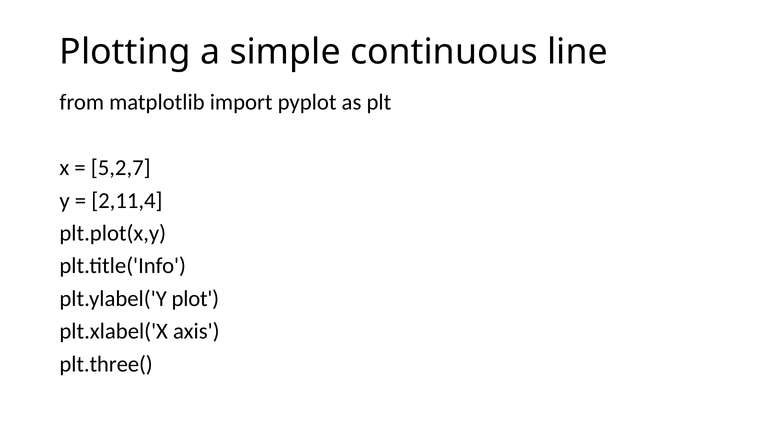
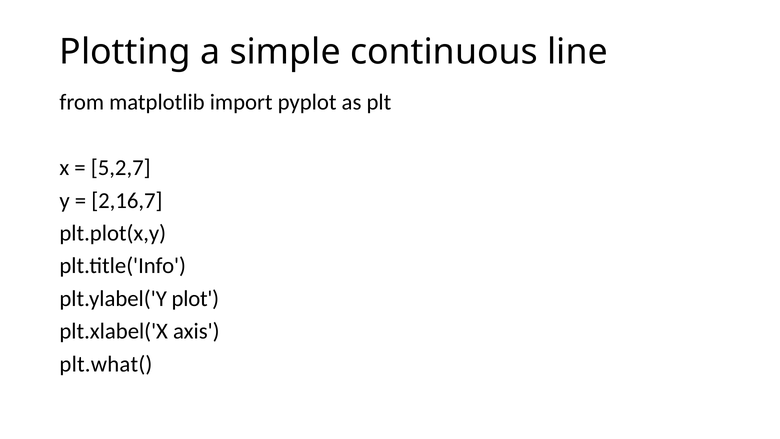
2,11,4: 2,11,4 -> 2,16,7 (127, 200)
plt.three(: plt.three( -> plt.what( (106, 364)
